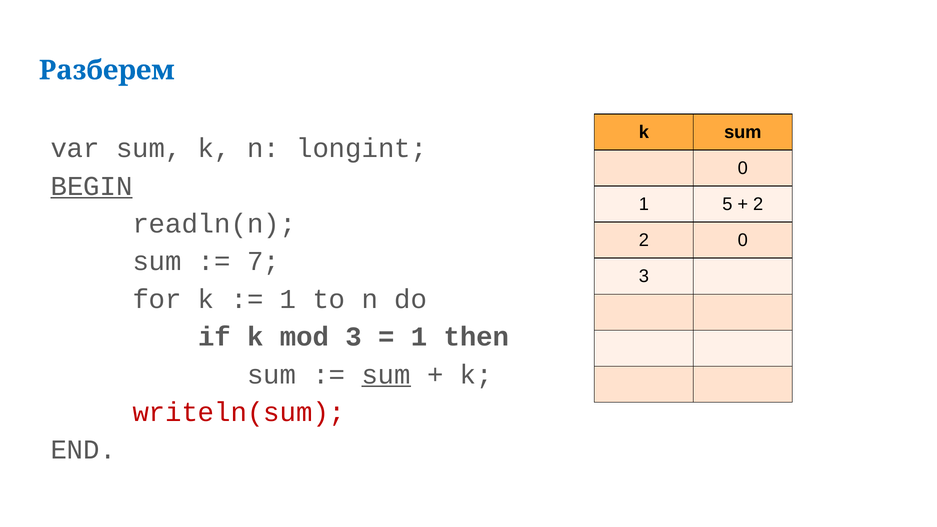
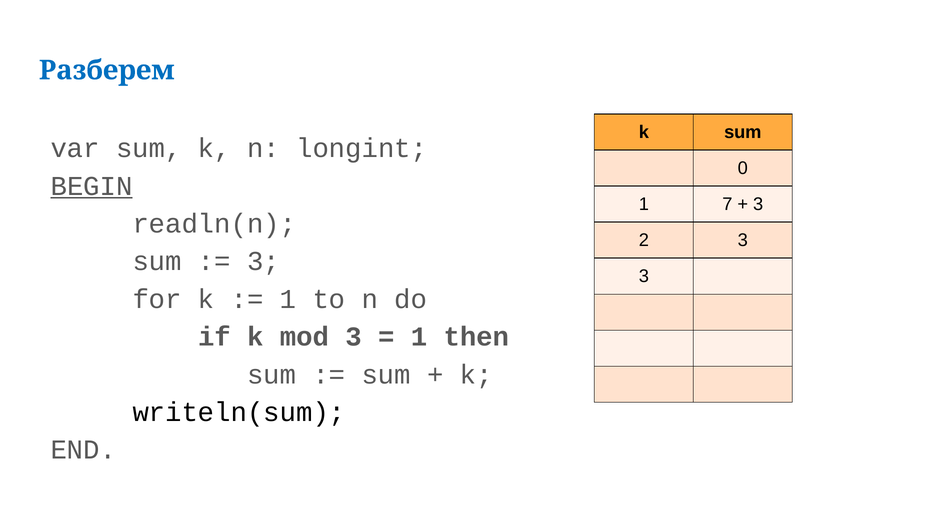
5: 5 -> 7 (727, 204)
2: 2 -> 3 (758, 204)
2 0: 0 -> 3 (743, 240)
7: 7 -> 3 (263, 261)
sum underline: present -> none (386, 375)
writeln(sum colour: red -> black (239, 412)
